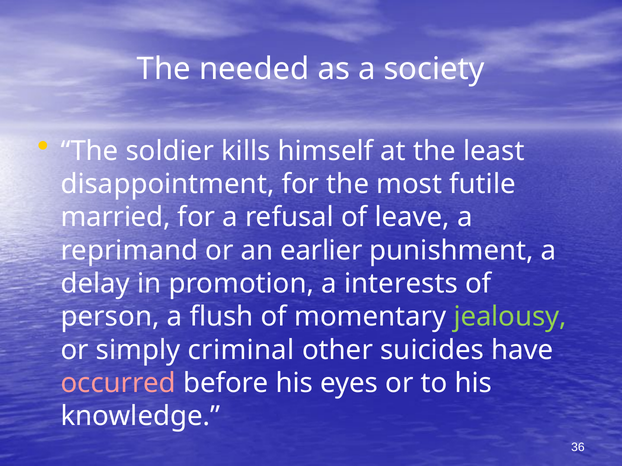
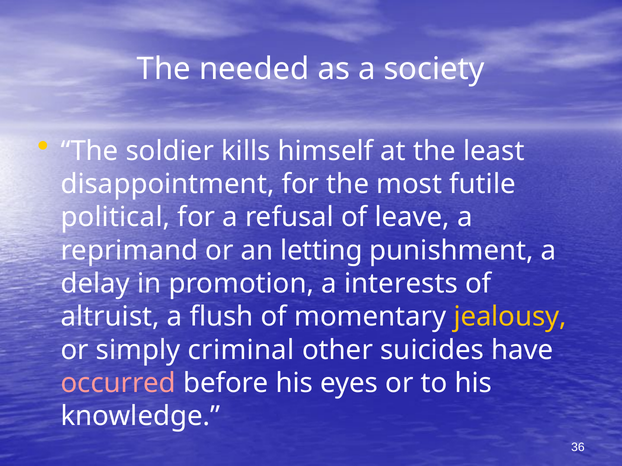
married: married -> political (115, 218)
earlier: earlier -> letting (321, 251)
person: person -> altruist (110, 317)
jealousy colour: light green -> yellow (510, 317)
